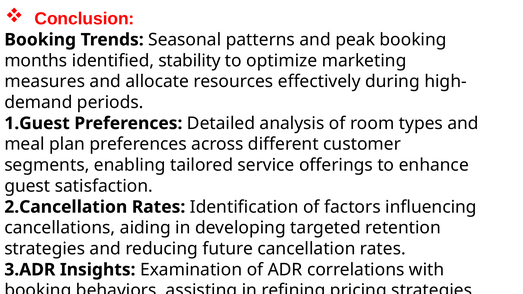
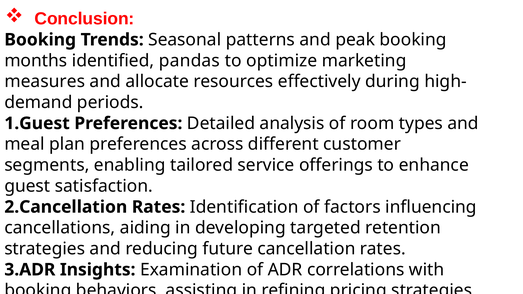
stability: stability -> pandas (189, 61)
